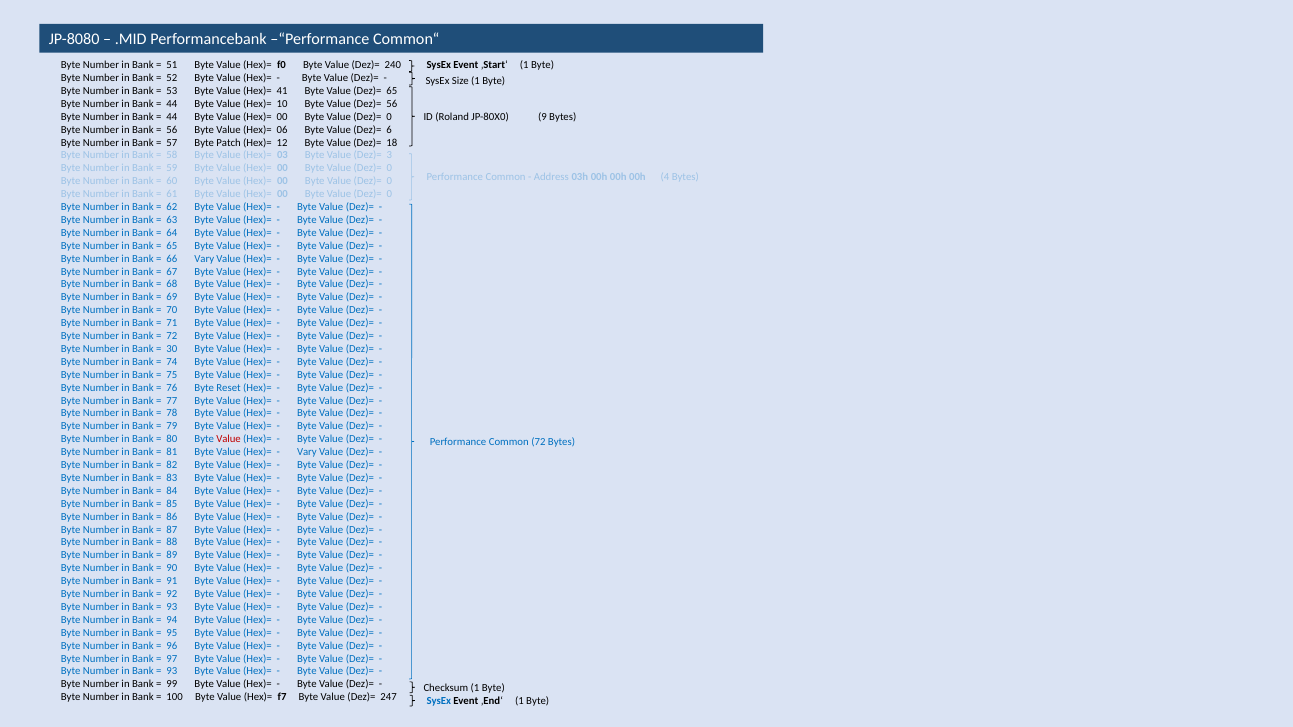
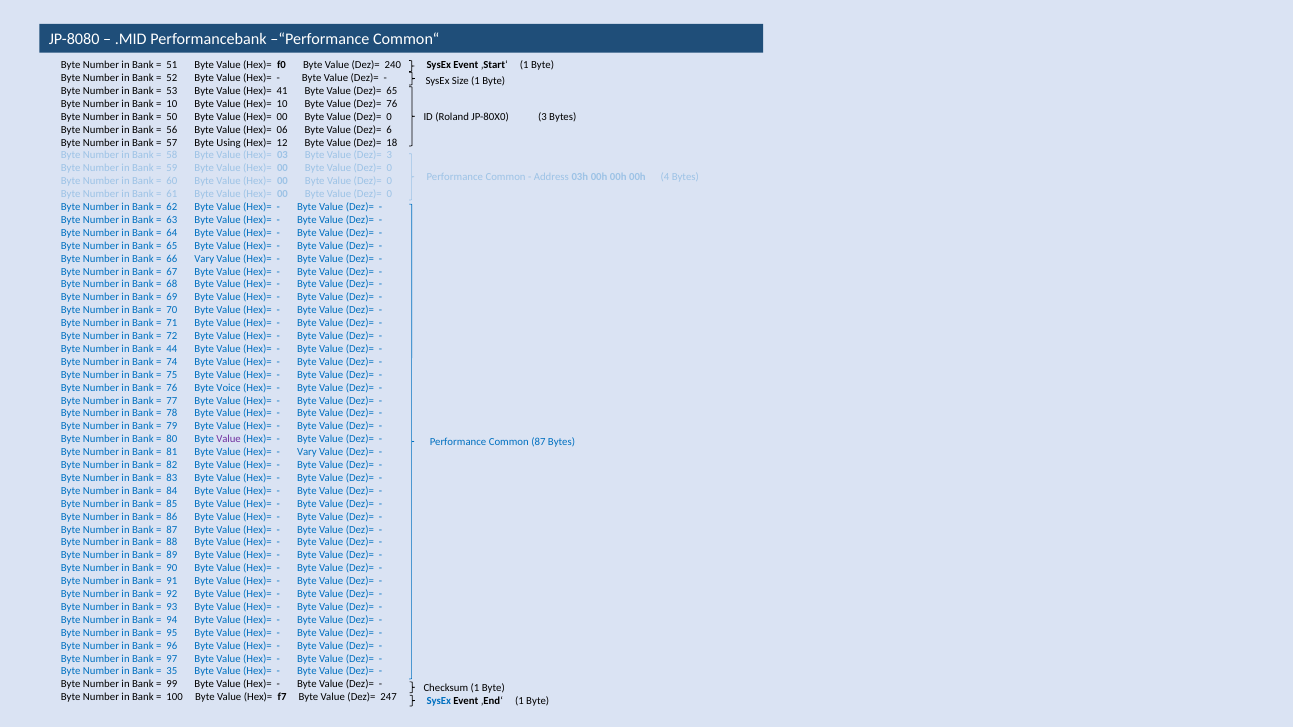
44: 44 -> 10 (172, 104)
Dez)= 56: 56 -> 76 (392, 104)
44: 44 -> 50 (172, 117)
JP-80X0 9: 9 -> 3 (542, 117)
Patch: Patch -> Using (229, 143)
30: 30 -> 44 (172, 349)
Reset: Reset -> Voice (229, 388)
Value colour: red -> purple (229, 439)
Common 72: 72 -> 87 (538, 442)
93: 93 -> 35 (172, 672)
